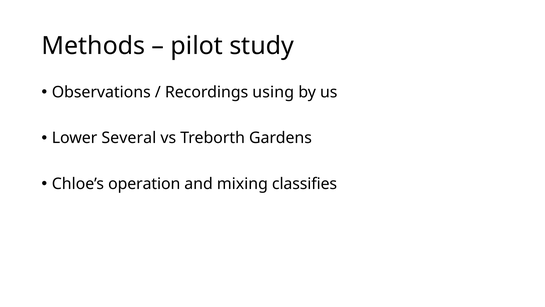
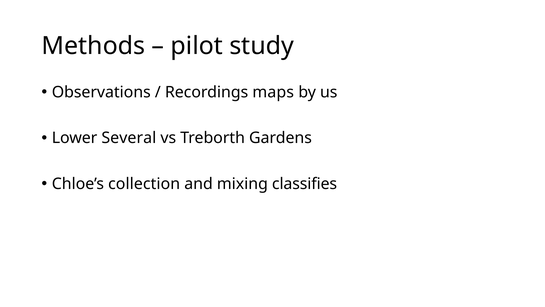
using: using -> maps (273, 92)
operation: operation -> collection (144, 184)
